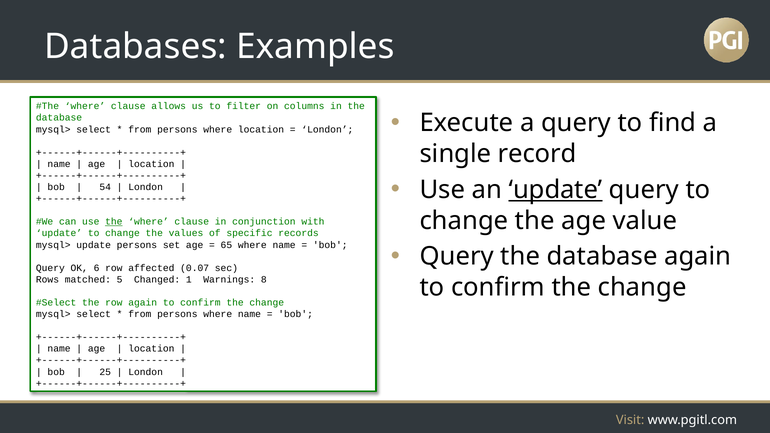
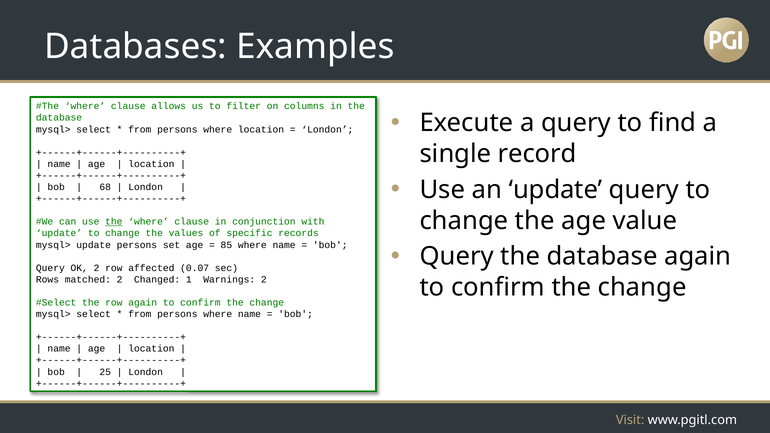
update underline: present -> none (556, 190)
54: 54 -> 68 (105, 187)
65: 65 -> 85 (226, 245)
OK 6: 6 -> 2 (97, 268)
matched 5: 5 -> 2 (120, 280)
Warnings 8: 8 -> 2 (264, 280)
